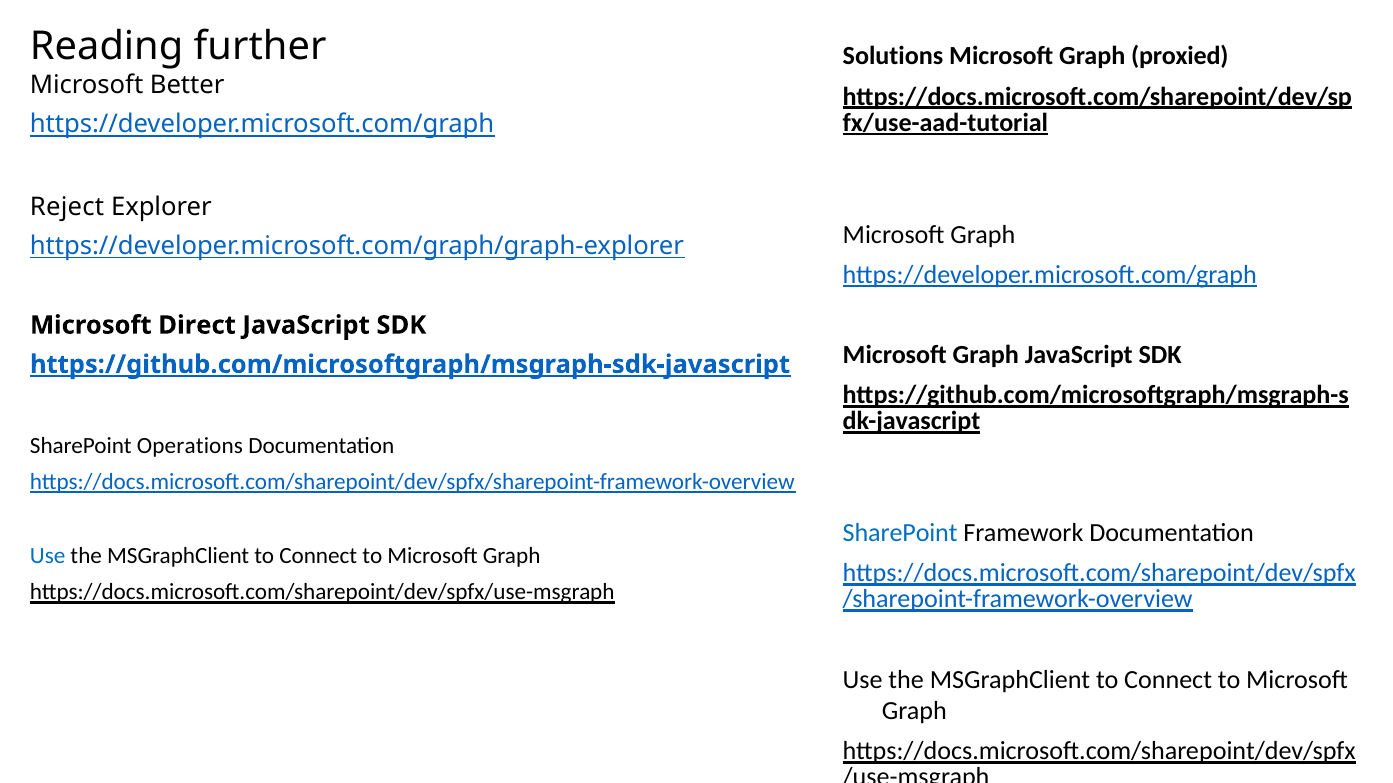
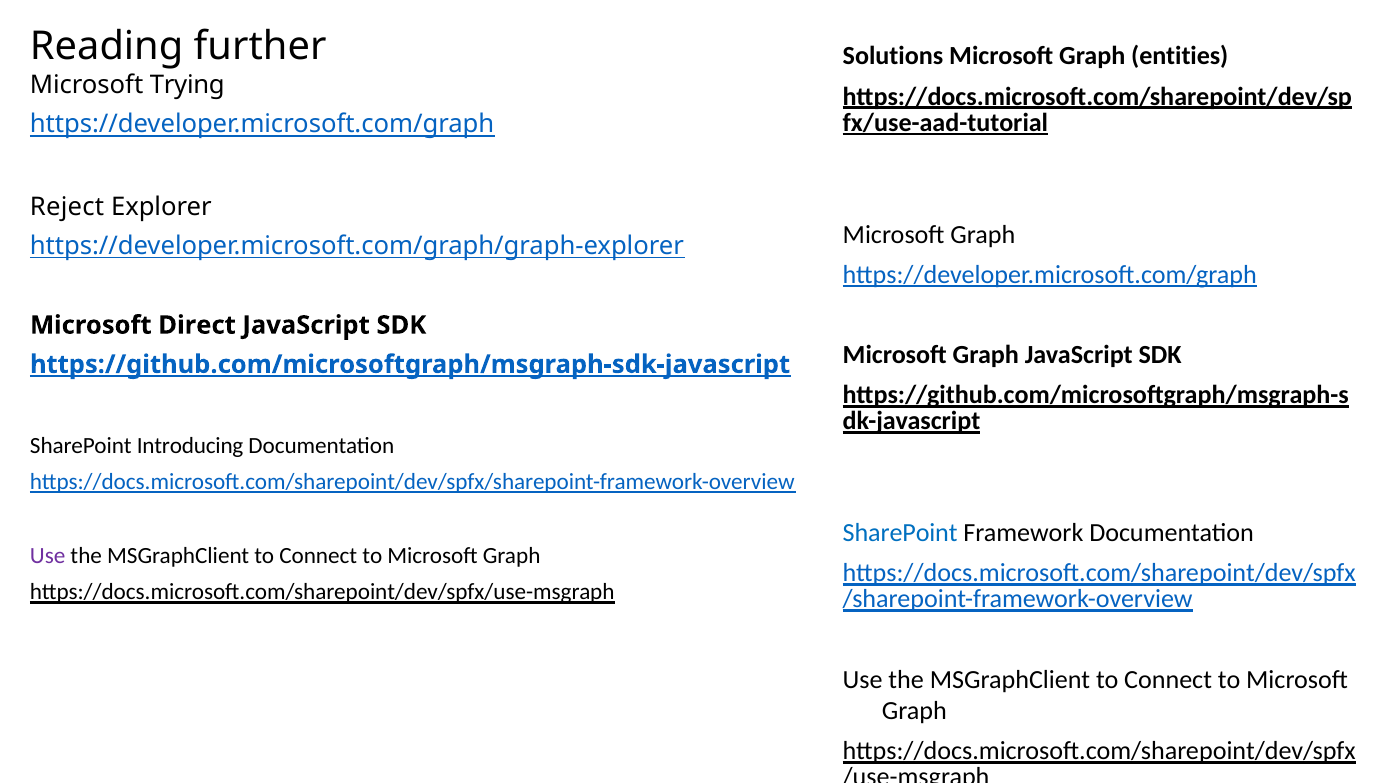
proxied: proxied -> entities (1180, 56)
Better: Better -> Trying (187, 85)
Operations: Operations -> Introducing (190, 446)
Use colour: blue -> purple (48, 556)
